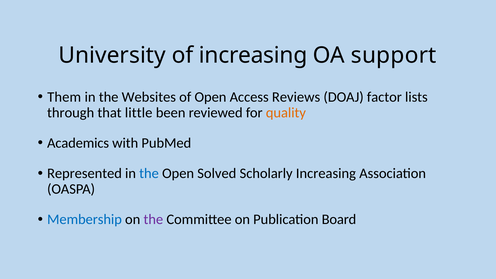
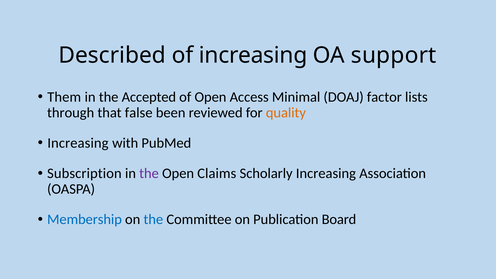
University: University -> Described (112, 55)
Websites: Websites -> Accepted (149, 97)
Reviews: Reviews -> Minimal (296, 97)
little: little -> false (139, 113)
Academics: Academics -> Increasing (78, 143)
Represented: Represented -> Subscription (84, 174)
the colour: blue -> purple (149, 174)
Solved: Solved -> Claims (217, 174)
the colour: purple -> blue (153, 220)
